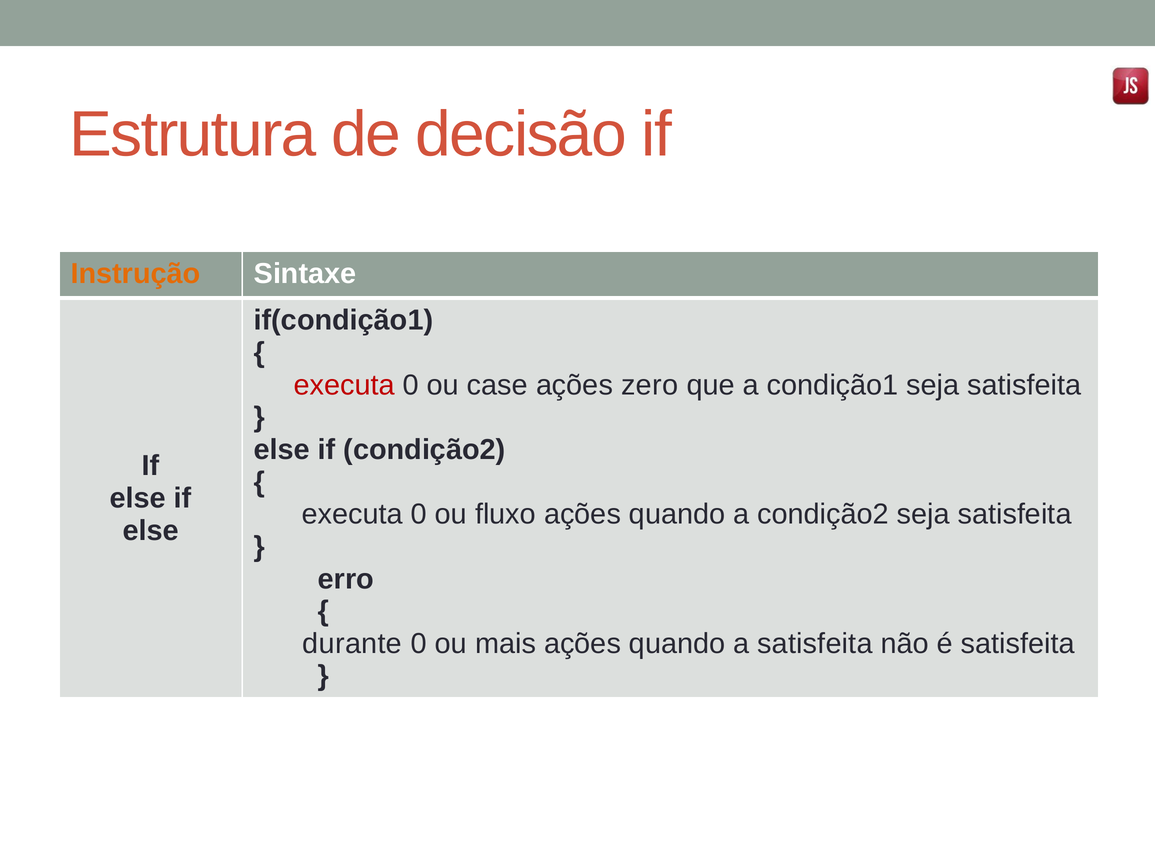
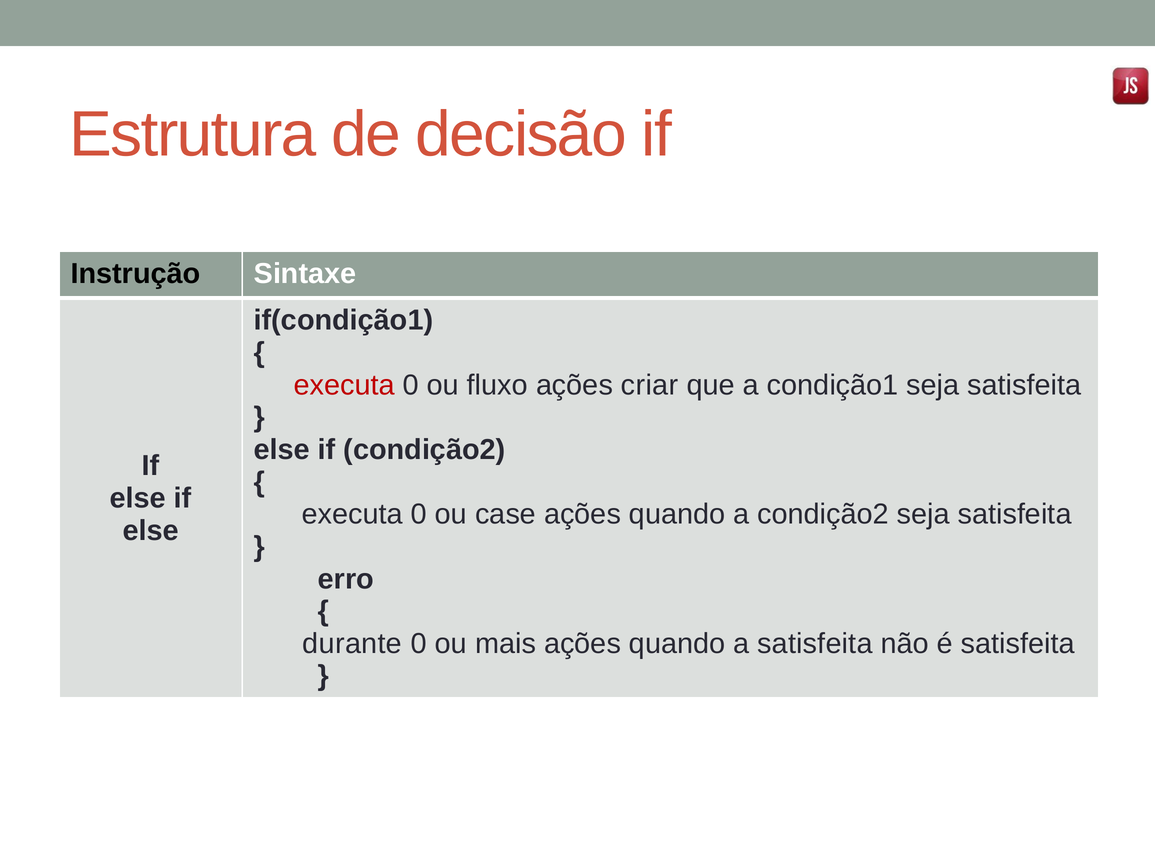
Instrução colour: orange -> black (136, 274)
case: case -> fluxo (497, 385)
zero: zero -> criar (650, 385)
fluxo: fluxo -> case (506, 514)
